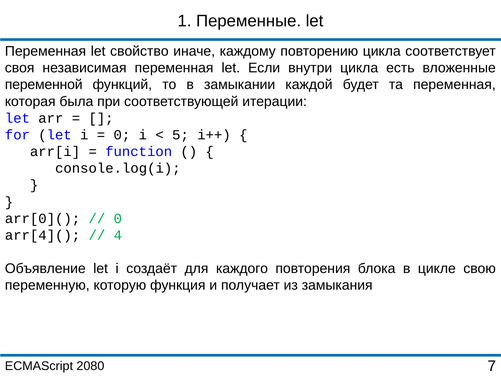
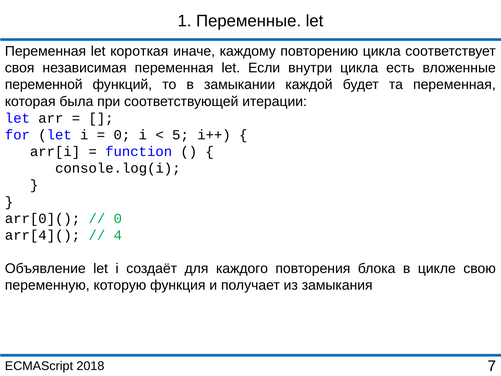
свойство: свойство -> короткая (139, 51)
2080: 2080 -> 2018 (90, 366)
